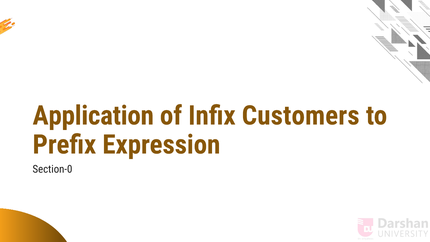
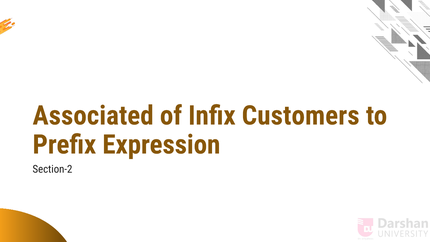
Application: Application -> Associated (93, 116)
Section-0: Section-0 -> Section-2 (52, 169)
